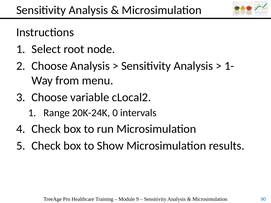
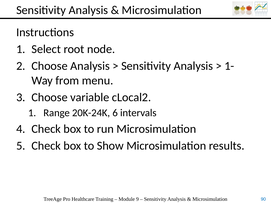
0: 0 -> 6 (115, 113)
